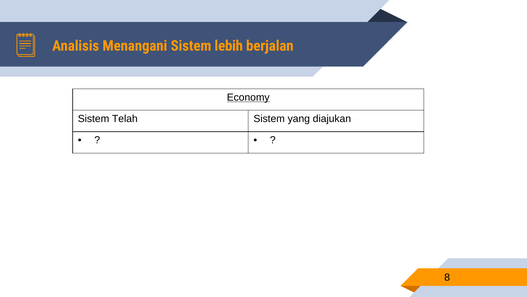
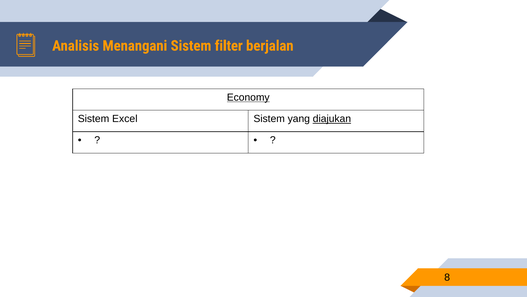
lebih: lebih -> filter (229, 46)
Telah: Telah -> Excel (125, 119)
diajukan underline: none -> present (332, 119)
